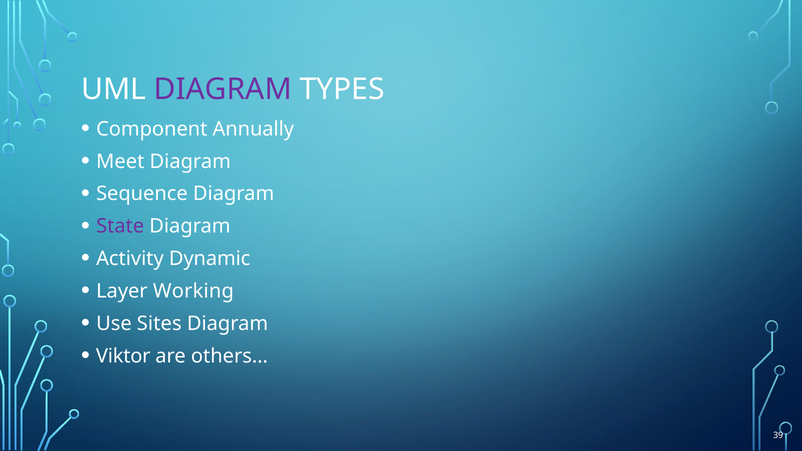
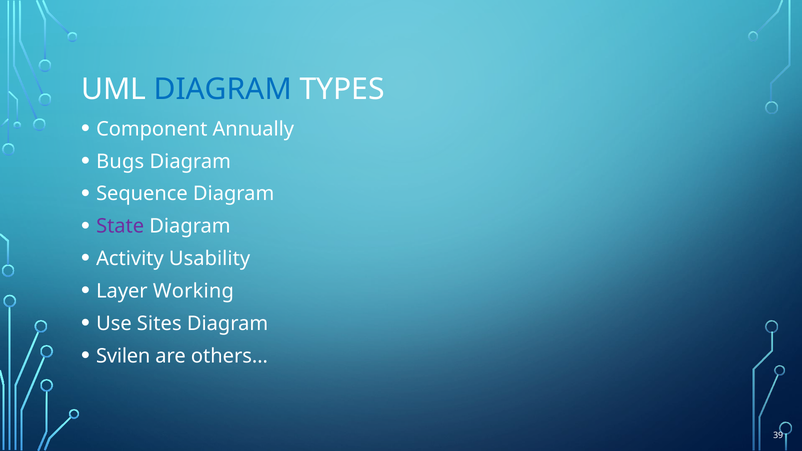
DIAGRAM colour: purple -> blue (223, 89)
Meet: Meet -> Bugs (120, 162)
Dynamic: Dynamic -> Usability (210, 259)
Viktor: Viktor -> Svilen (123, 356)
